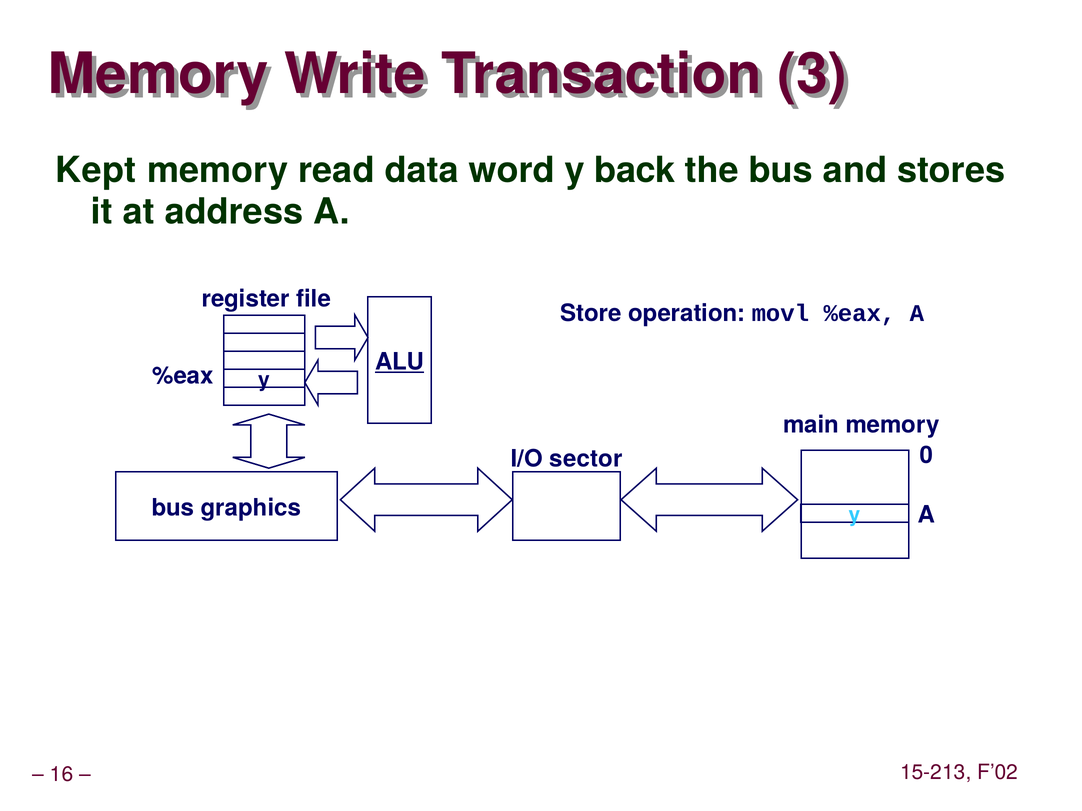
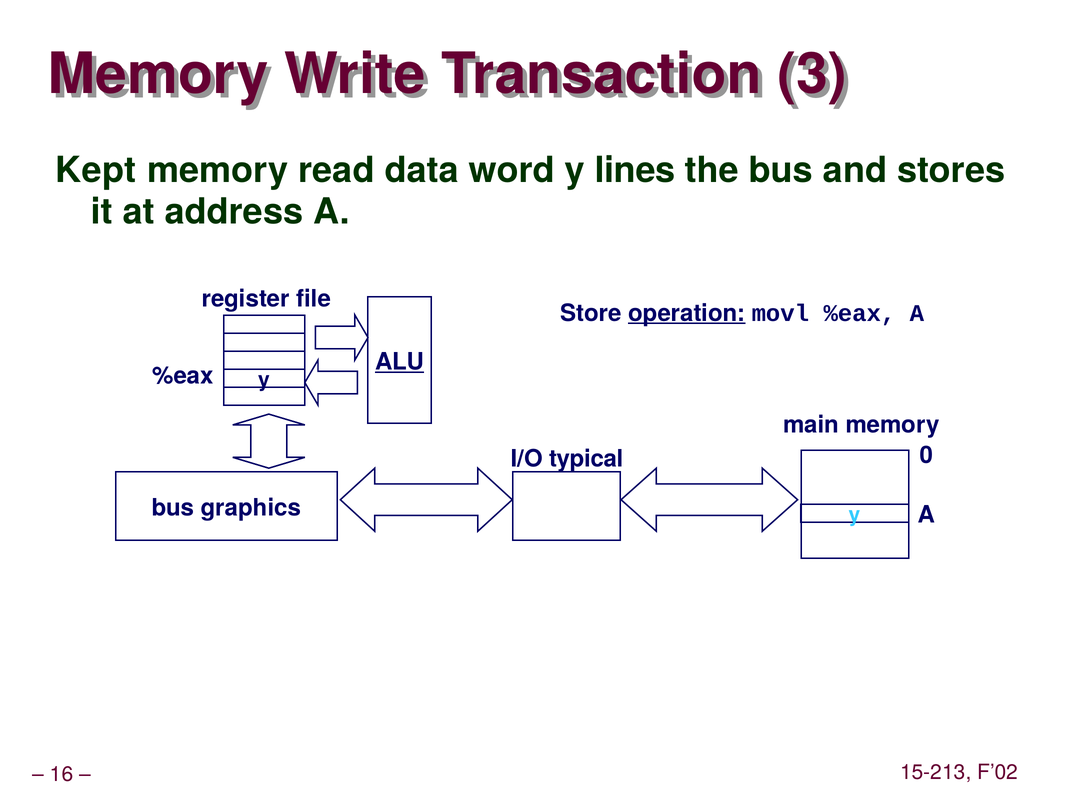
back: back -> lines (635, 171)
operation underline: none -> present (687, 313)
sector: sector -> typical (586, 459)
